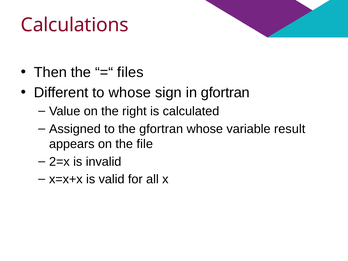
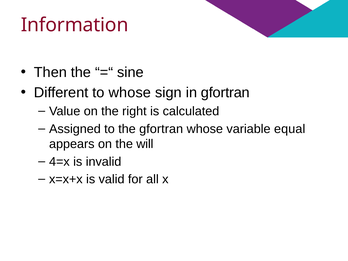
Calculations: Calculations -> Information (75, 25)
files: files -> sine (130, 72)
result: result -> equal (290, 129)
file: file -> will (145, 144)
2=x: 2=x -> 4=x (59, 162)
